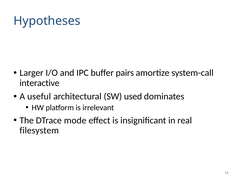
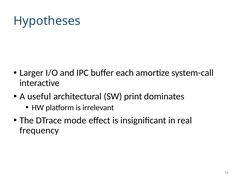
pairs: pairs -> each (125, 73)
used: used -> print (133, 97)
filesystem: filesystem -> frequency (39, 131)
